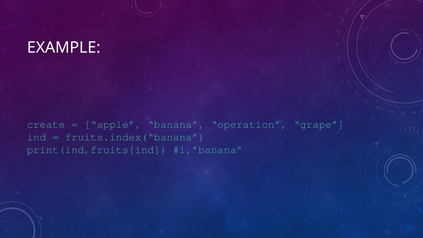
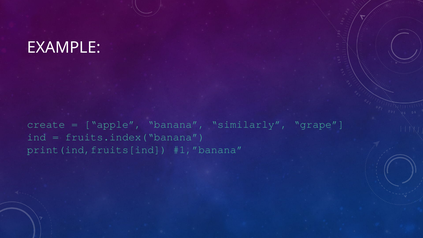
operation: operation -> similarly (249, 124)
